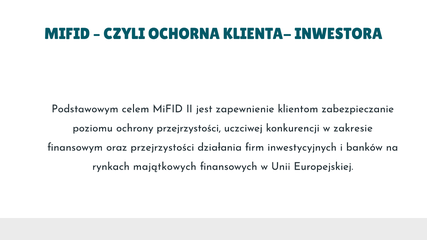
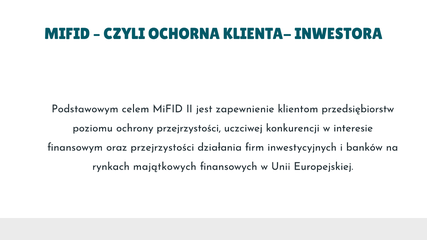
zabezpieczanie: zabezpieczanie -> przedsiębiorstw (358, 109)
zakresie: zakresie -> interesie (353, 128)
